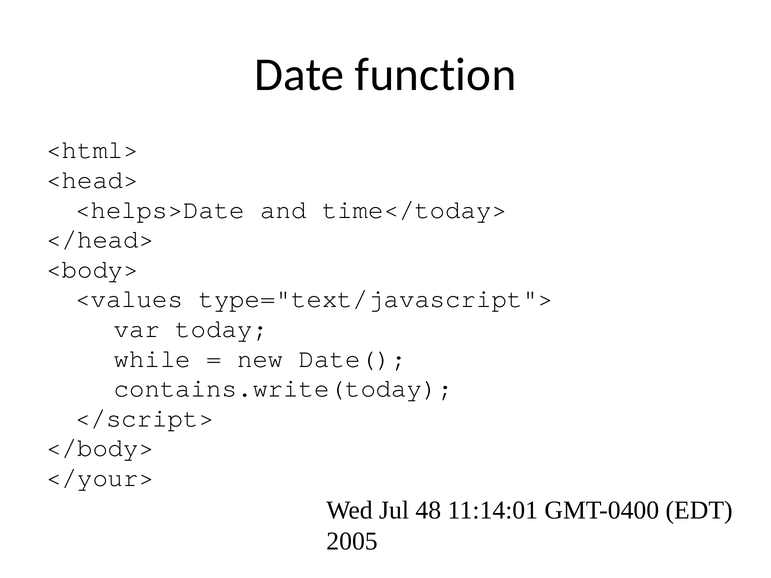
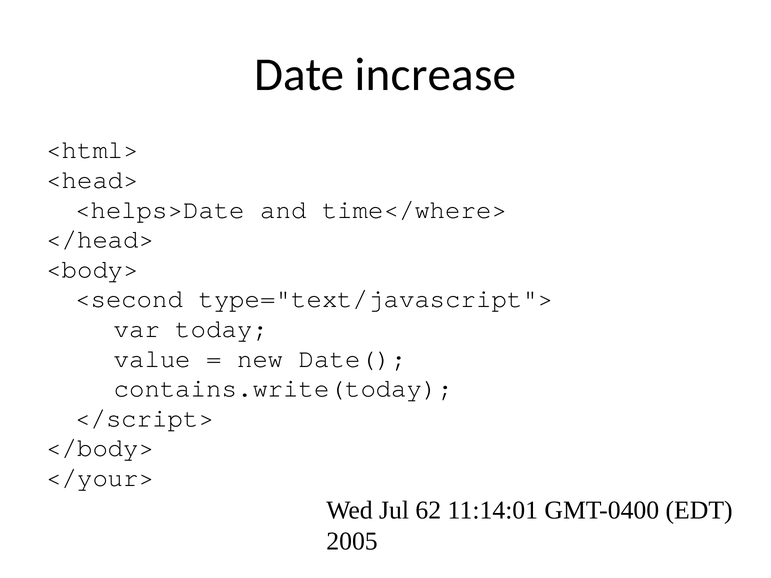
function: function -> increase (436, 75)
time</today>: time</today> -> time</where> (415, 210)
<values: <values -> <second (129, 299)
while: while -> value (152, 359)
48: 48 -> 62 (428, 510)
